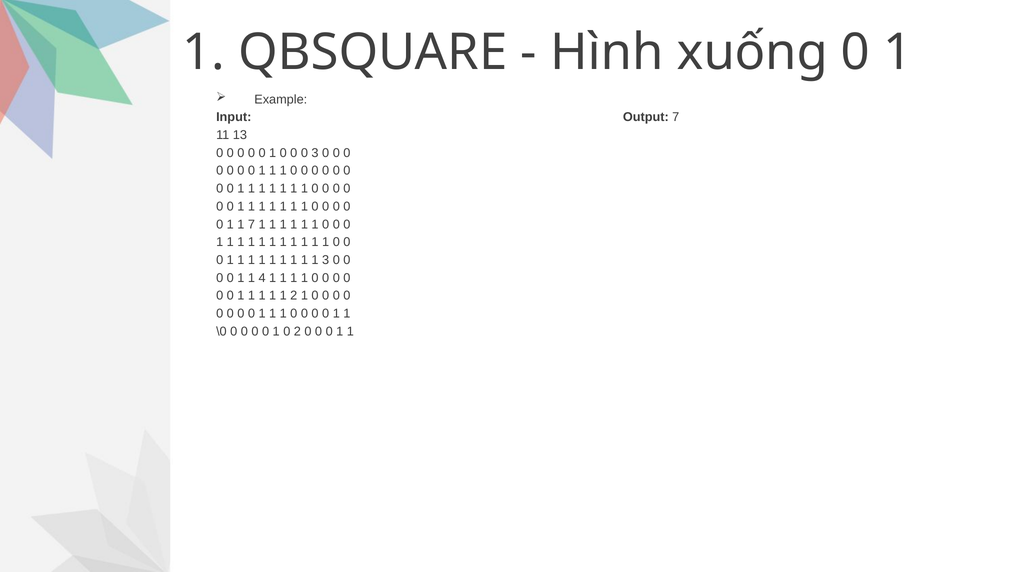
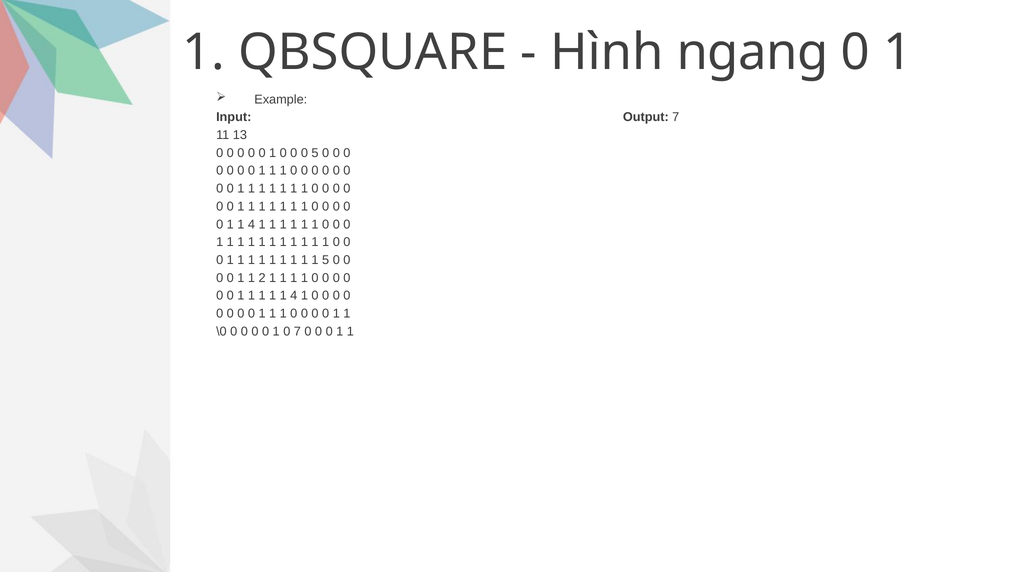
xuống: xuống -> ngang (753, 53)
0 3: 3 -> 5 (315, 153)
0 1 1 7: 7 -> 4 (251, 224)
1 3: 3 -> 5 (326, 260)
4: 4 -> 2 (262, 278)
1 1 1 2: 2 -> 4 (294, 296)
0 2: 2 -> 7 (297, 331)
